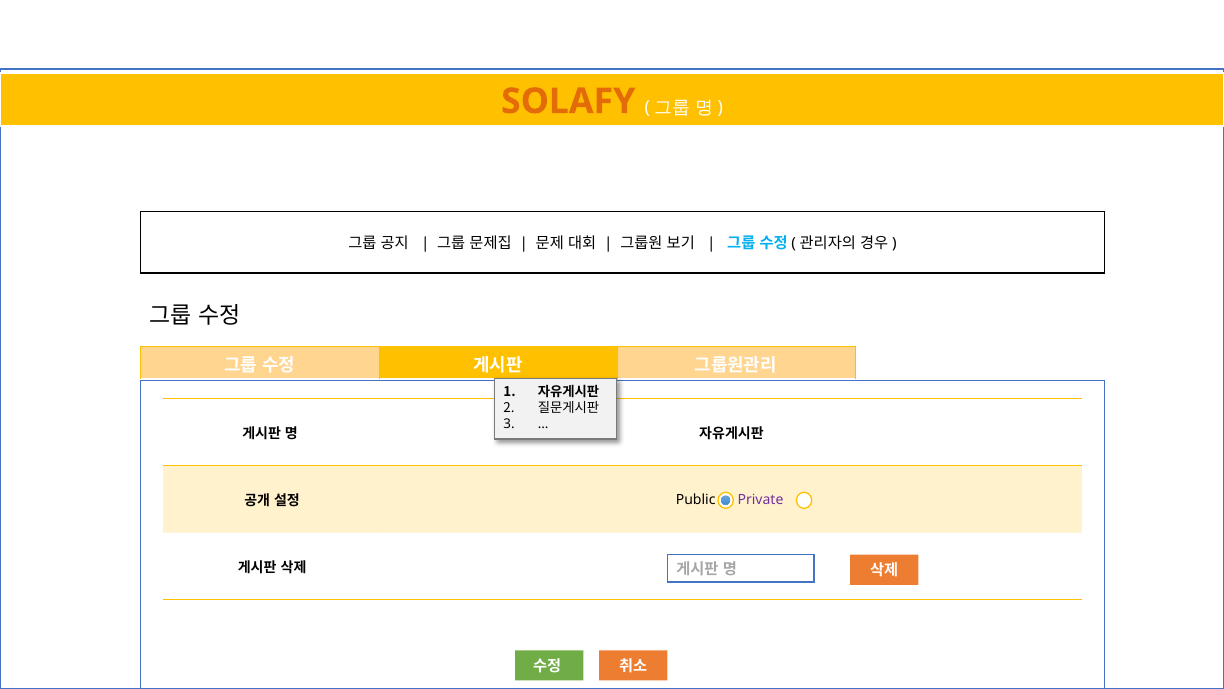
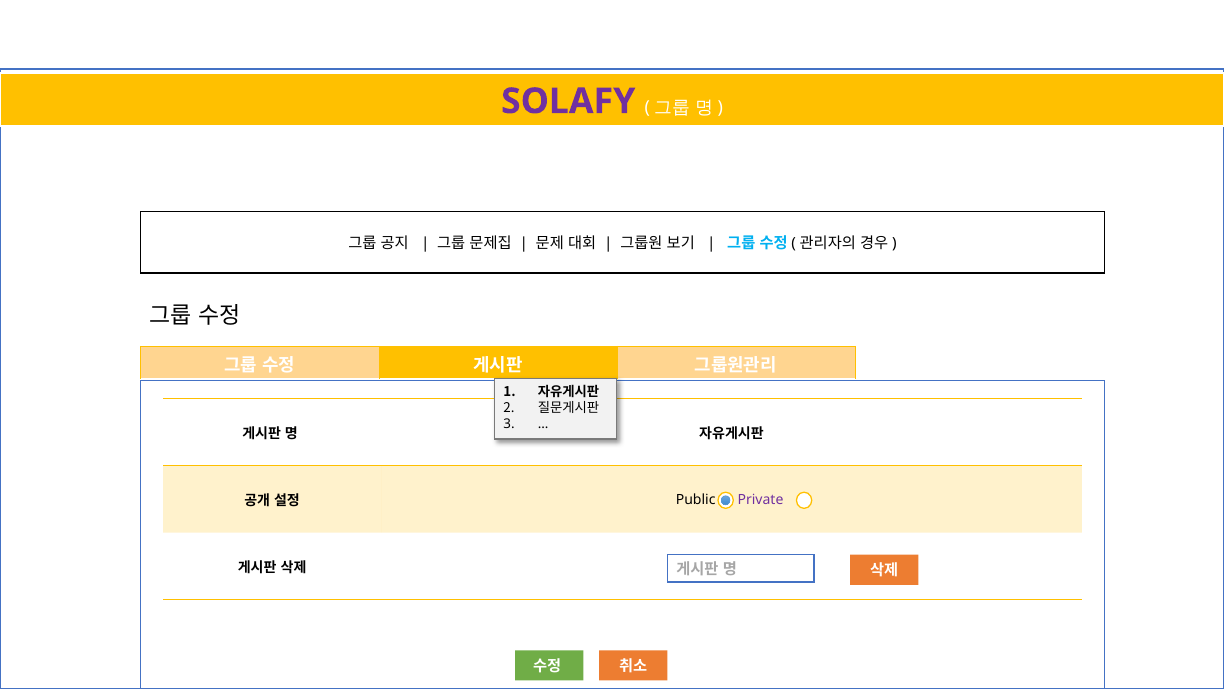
SOLAFY colour: orange -> purple (568, 101)
